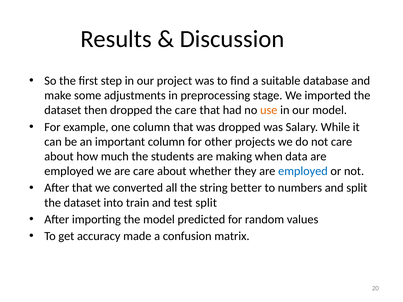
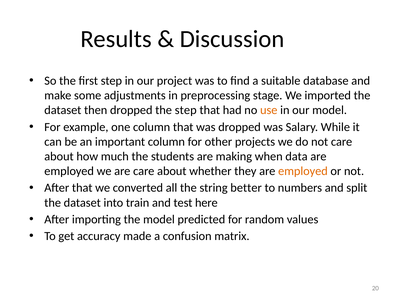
the care: care -> step (186, 110)
employed colour: blue -> orange (303, 171)
test split: split -> here (206, 203)
